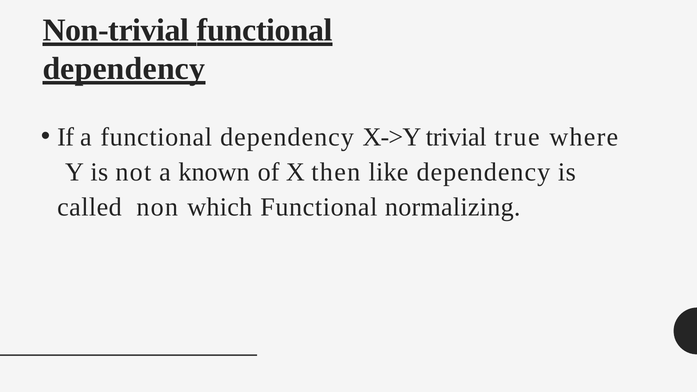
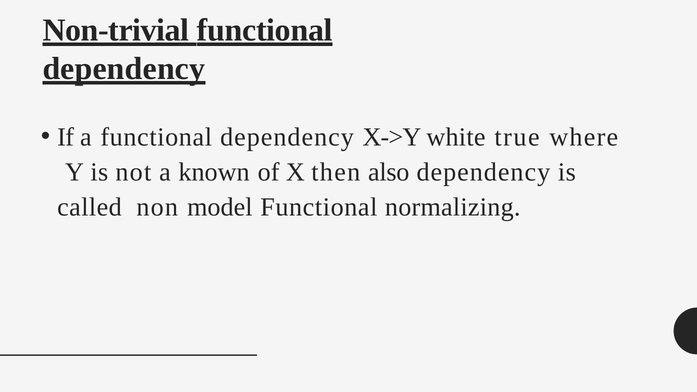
trivial: trivial -> white (456, 137)
like: like -> also (389, 172)
which: which -> model (220, 207)
